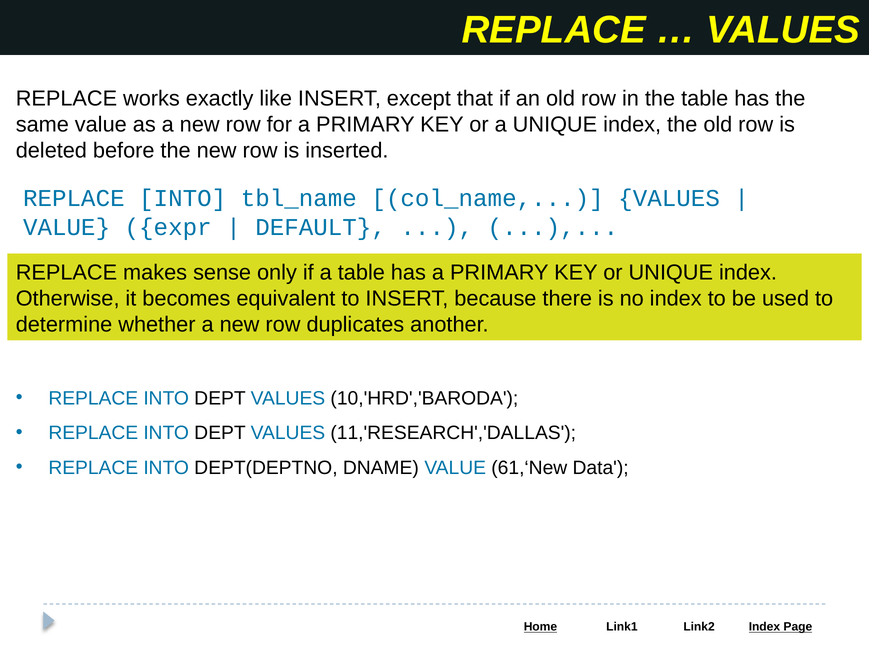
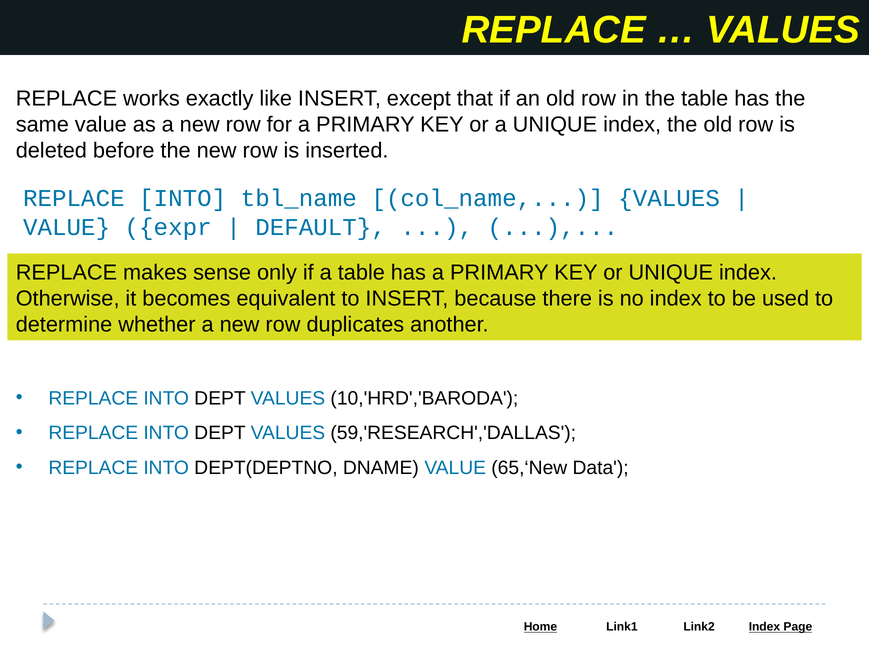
11,'RESEARCH','DALLAS: 11,'RESEARCH','DALLAS -> 59,'RESEARCH','DALLAS (453, 433)
61,‘New: 61,‘New -> 65,‘New (529, 468)
